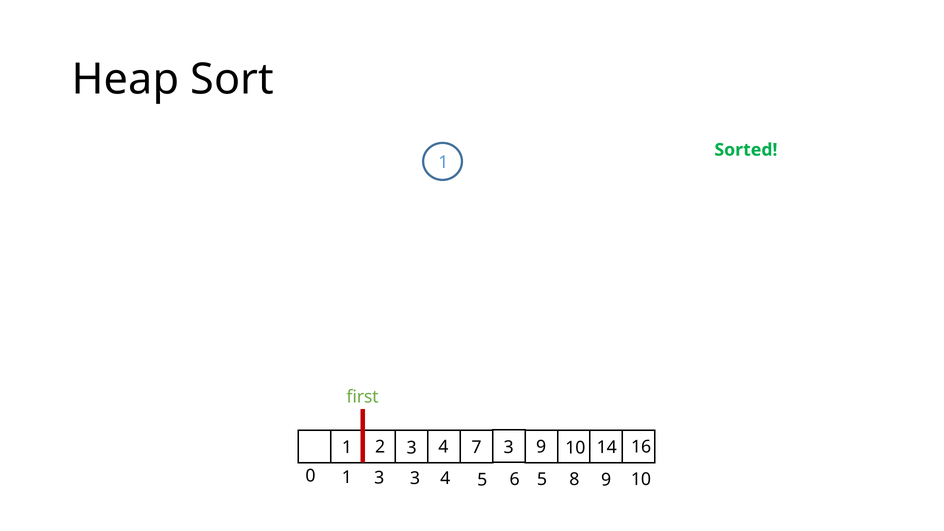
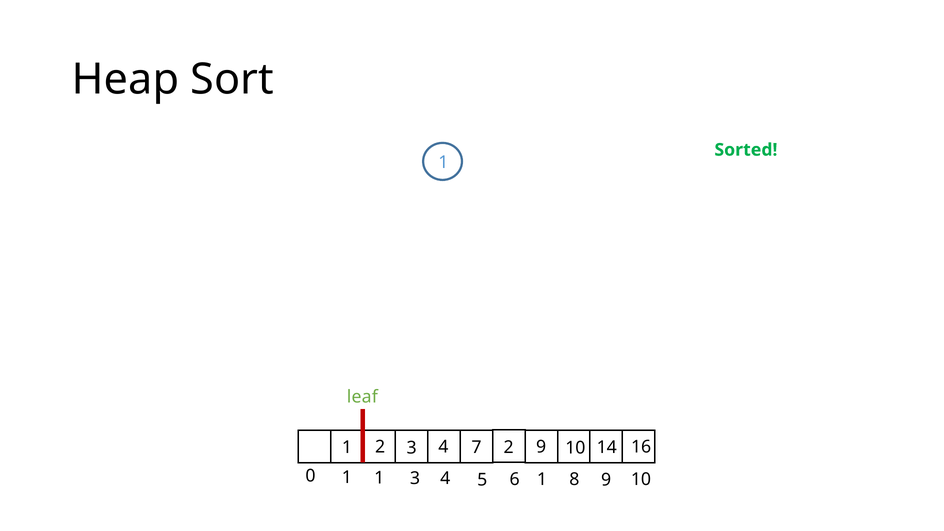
first: first -> leaf (362, 397)
7 3: 3 -> 2 (509, 447)
0 1 3: 3 -> 1 (379, 478)
6 5: 5 -> 1 (542, 480)
